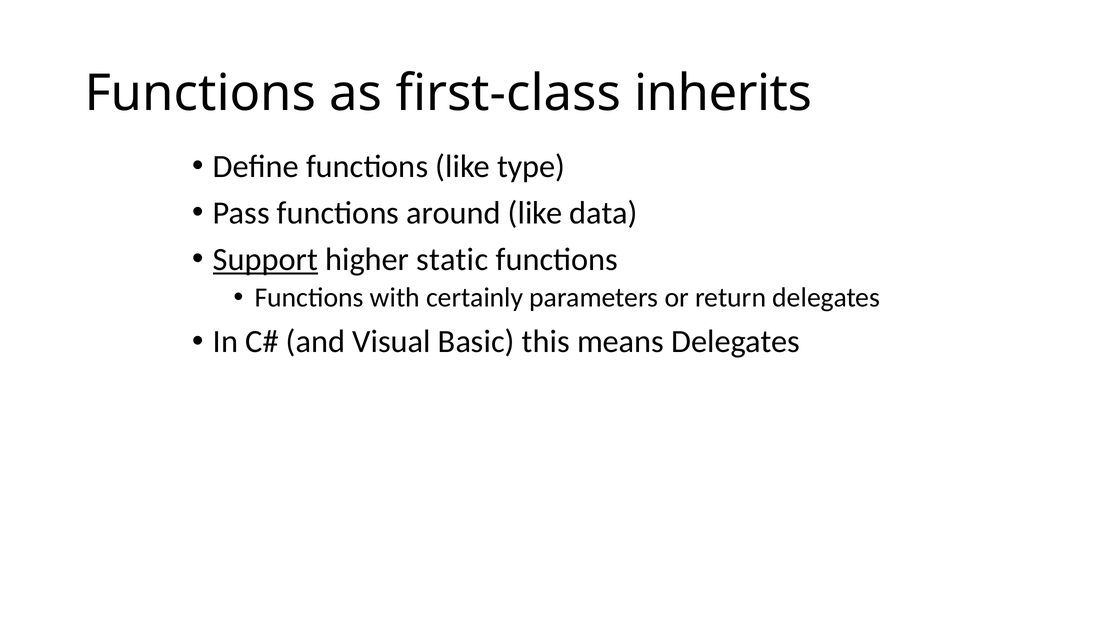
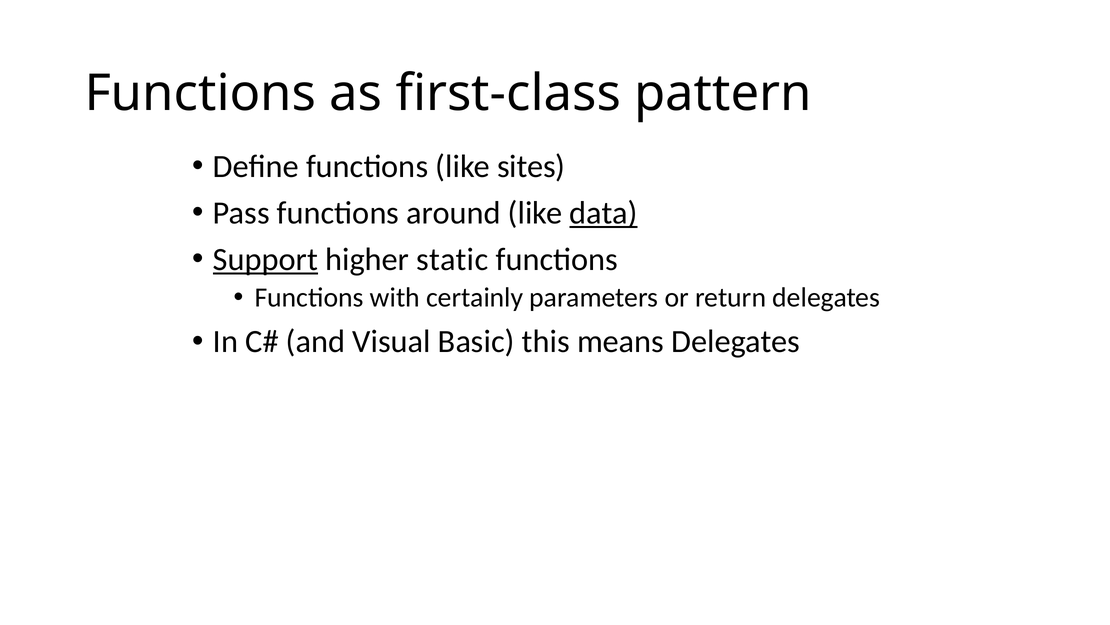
inherits: inherits -> pattern (723, 93)
type: type -> sites (531, 166)
data underline: none -> present (604, 213)
